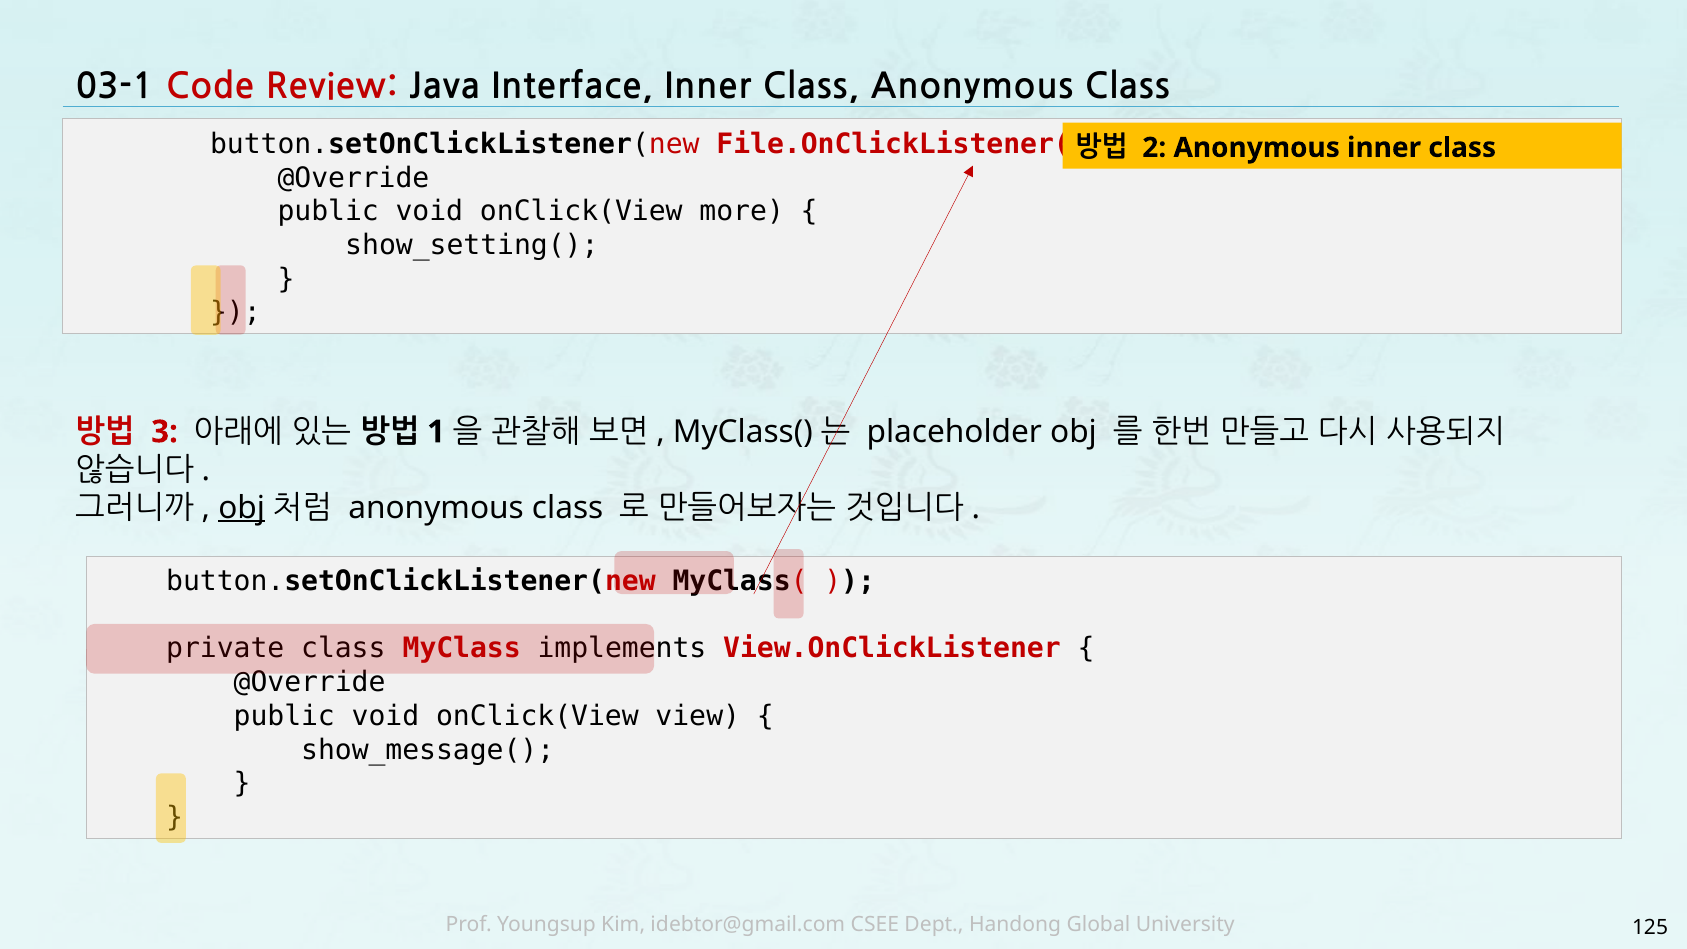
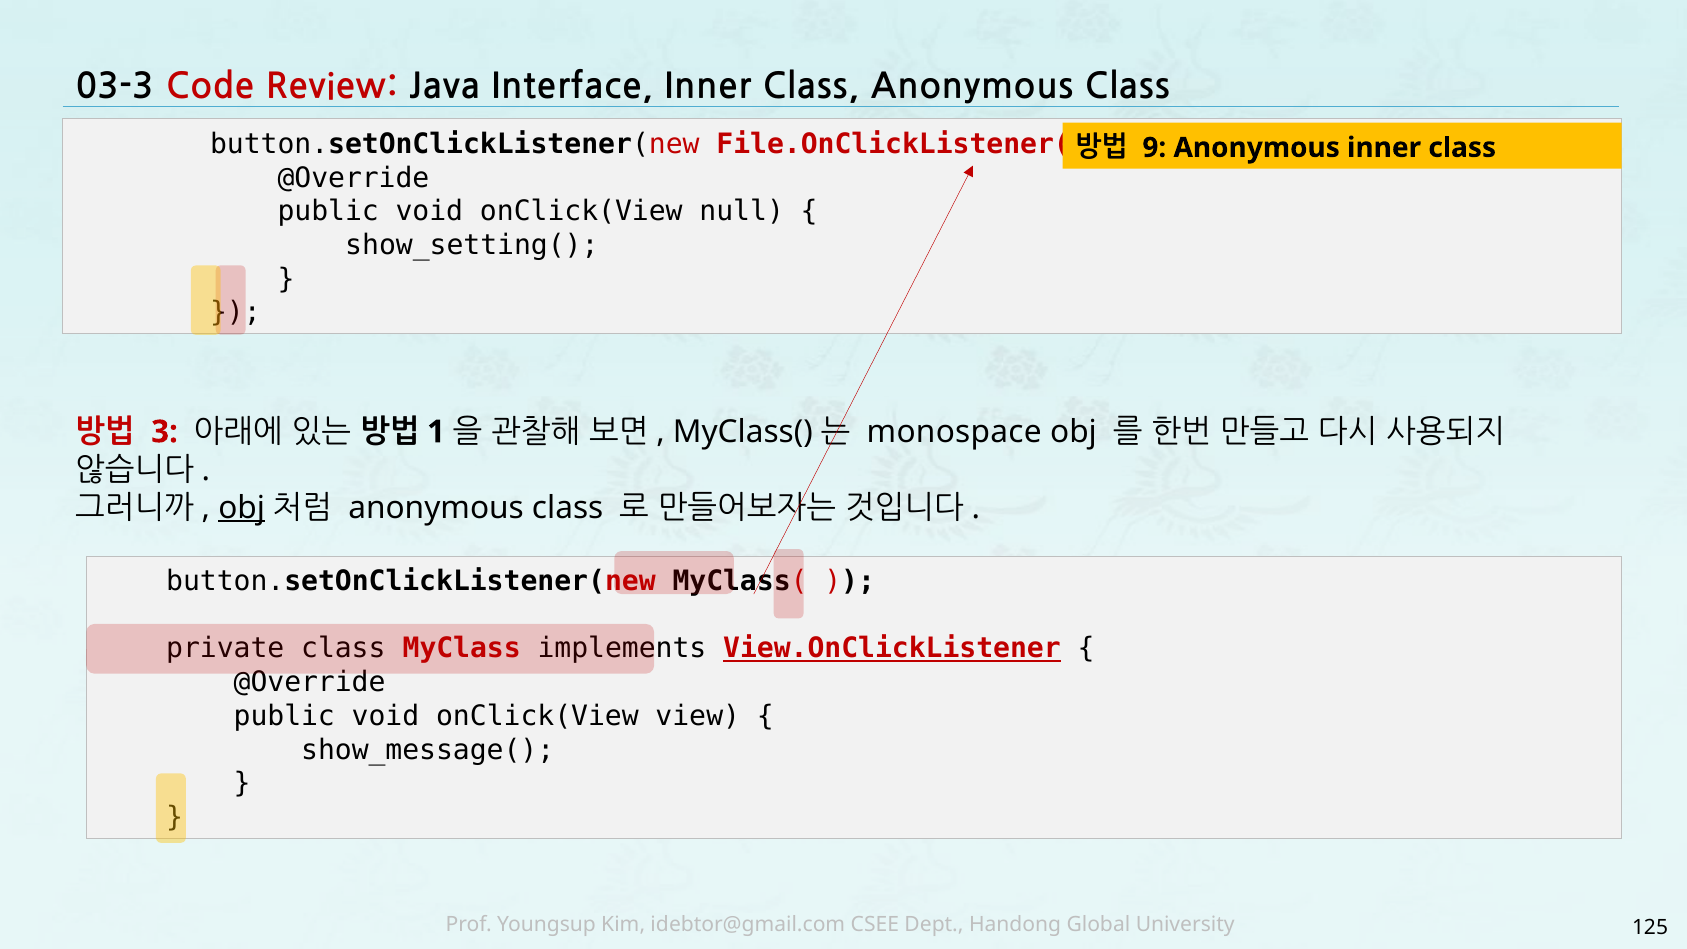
03-1: 03-1 -> 03-3 (115, 87)
2: 2 -> 9 (1154, 148)
more: more -> null (742, 211)
placeholder: placeholder -> monospace (954, 432)
View.OnClickListener underline: none -> present (892, 649)
